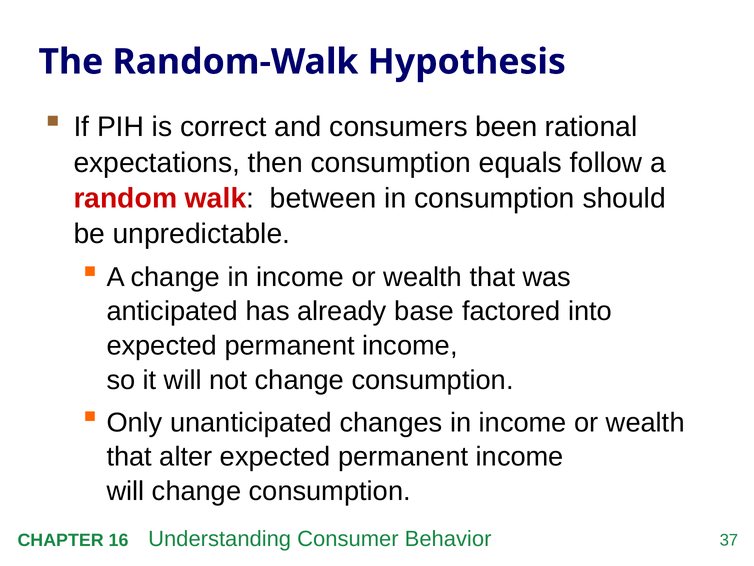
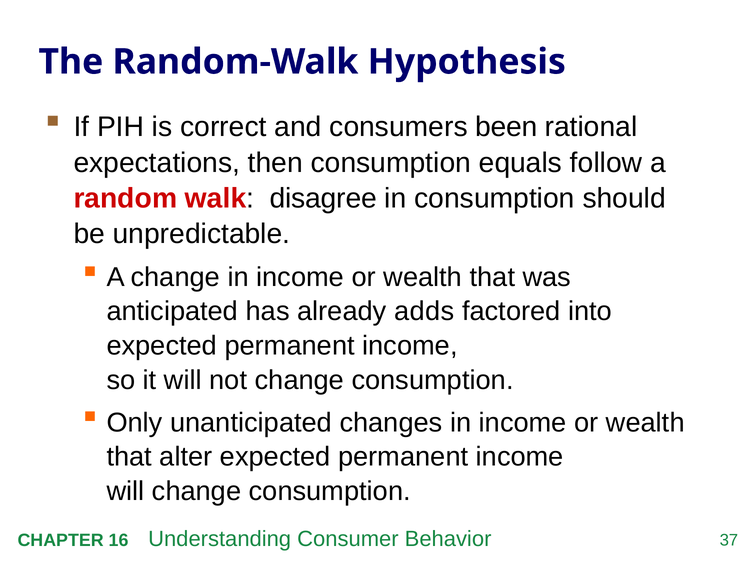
between: between -> disagree (323, 198)
base: base -> adds (424, 311)
